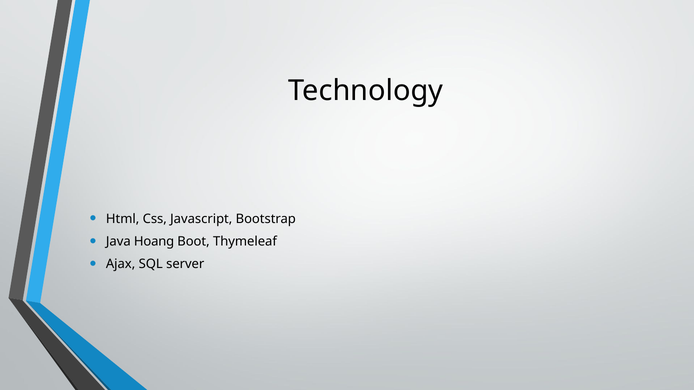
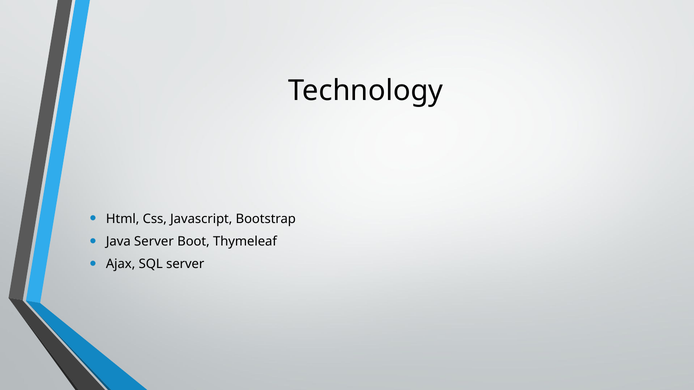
Java Hoang: Hoang -> Server (154, 242)
